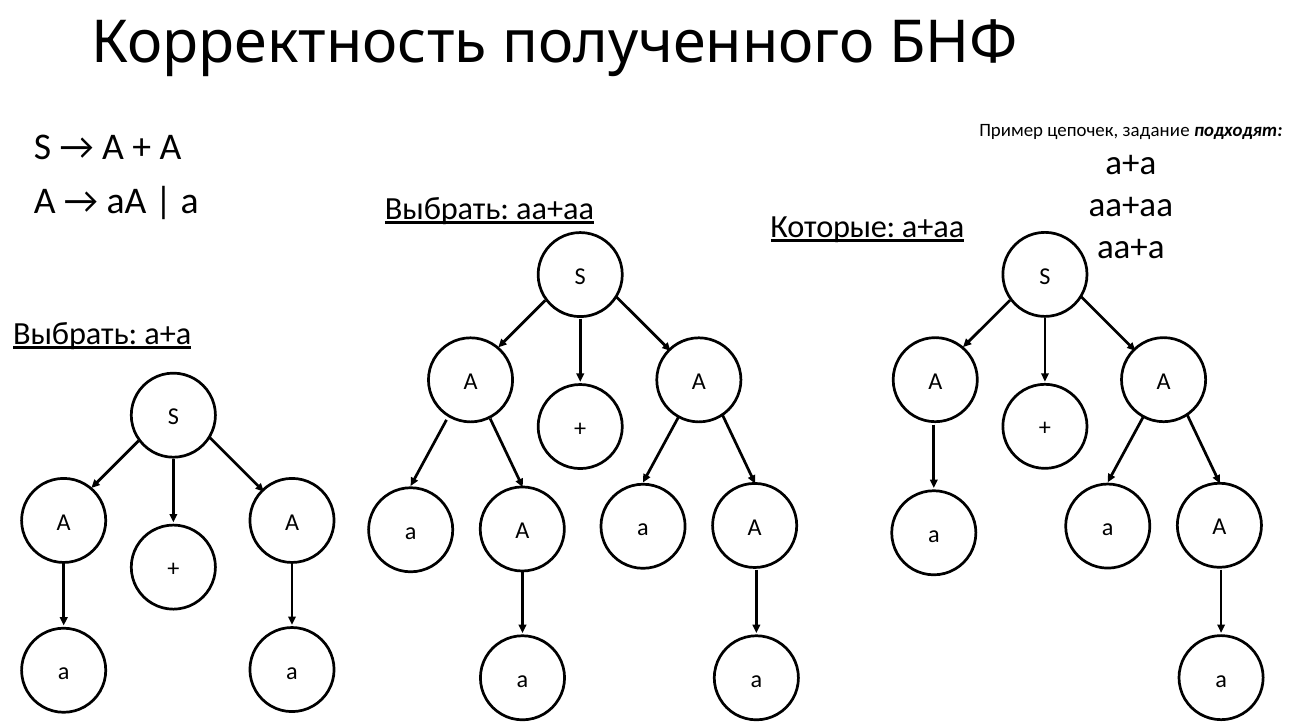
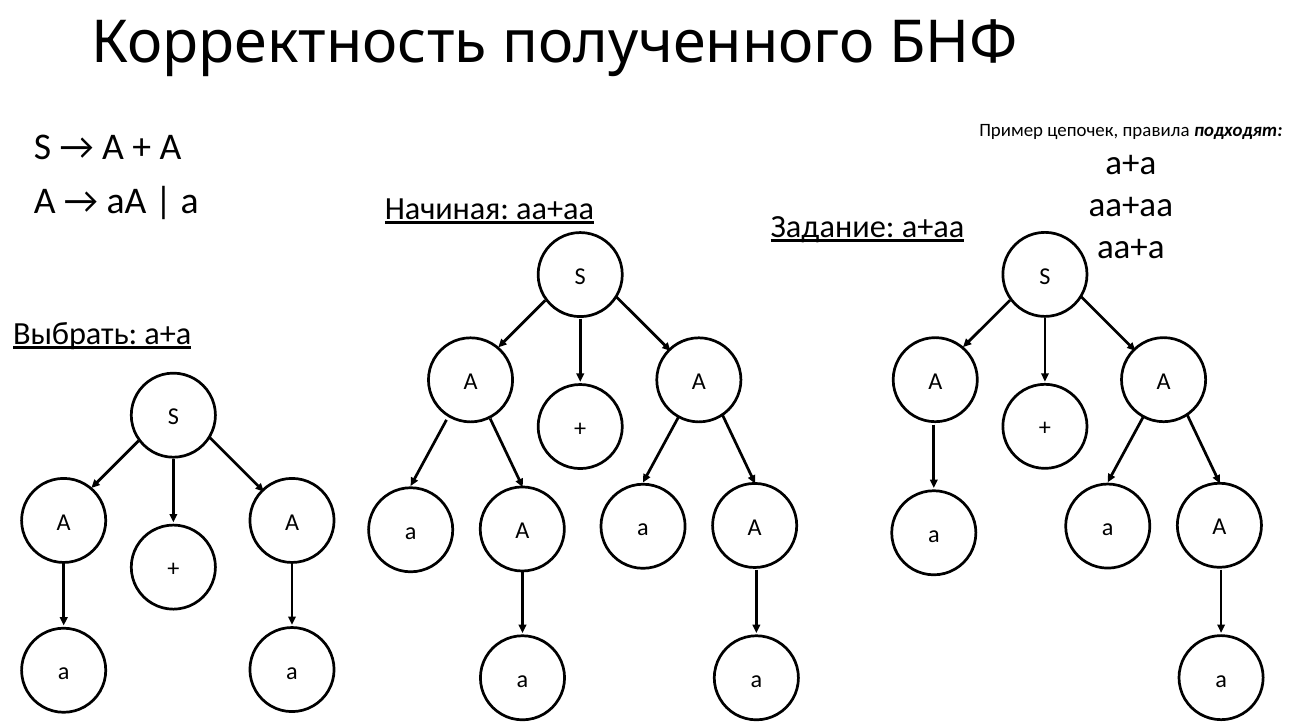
задание: задание -> правила (1156, 130)
Выбрать: Выбрать -> Начиная (447, 209)
Которые: Которые -> Задание (833, 227)
